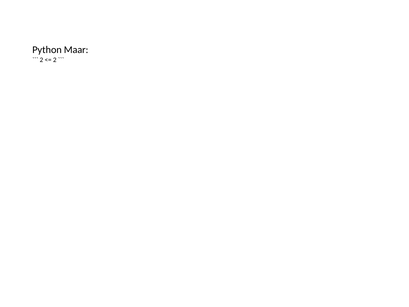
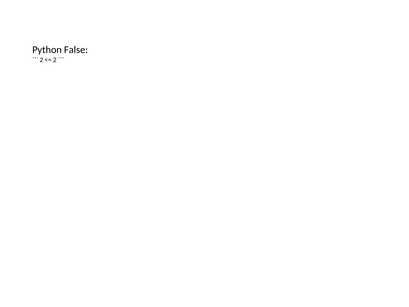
Maar: Maar -> False (76, 50)
